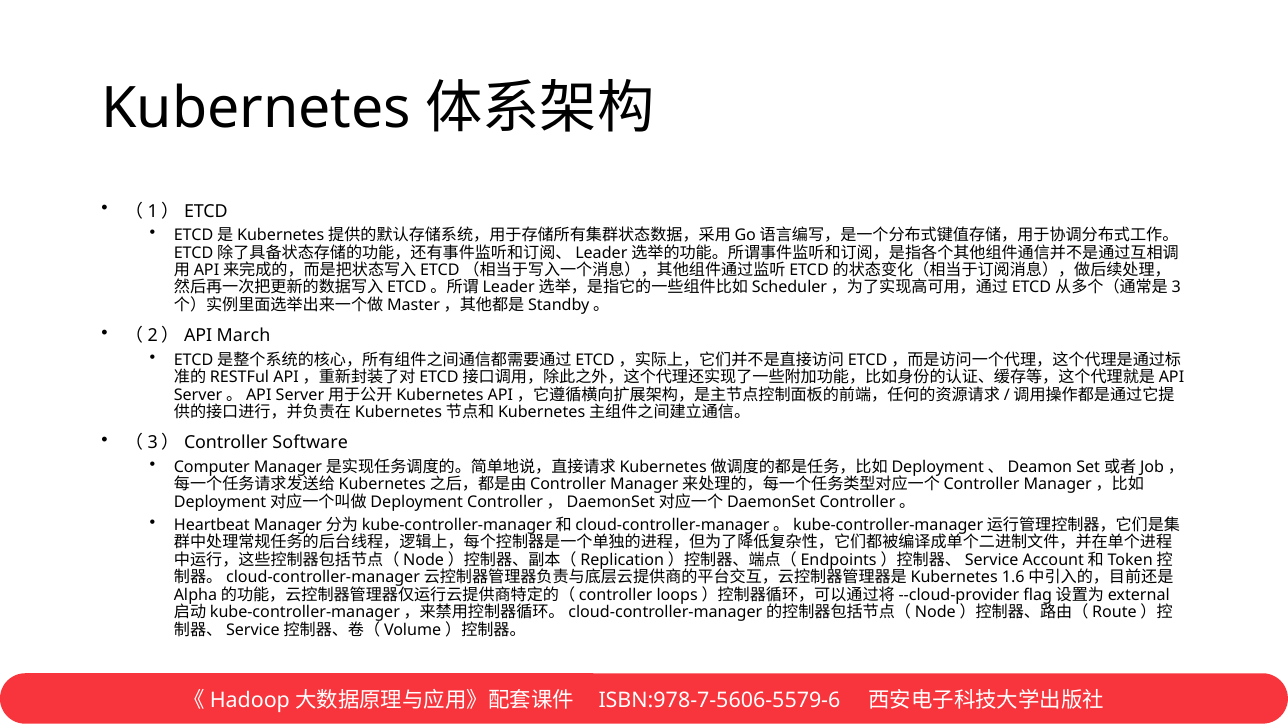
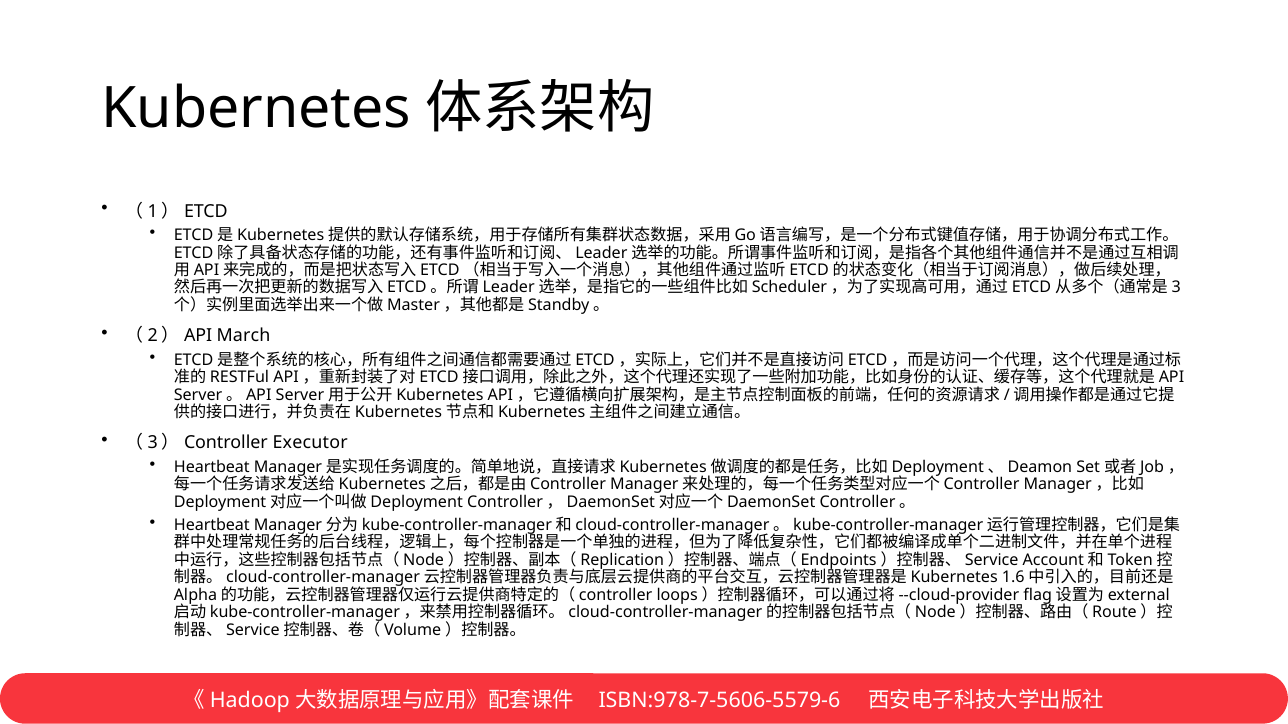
Software: Software -> Executor (310, 443)
Computer: Computer -> Heartbeat (212, 467)
